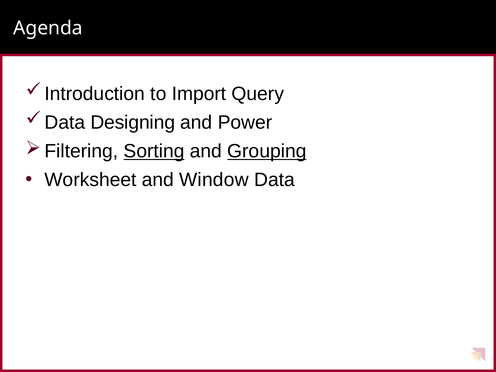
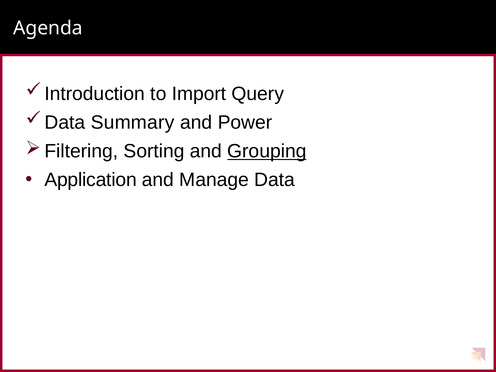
Designing: Designing -> Summary (133, 123)
Sorting underline: present -> none (154, 151)
Worksheet: Worksheet -> Application (91, 180)
Window: Window -> Manage (214, 180)
